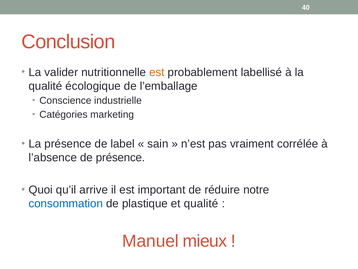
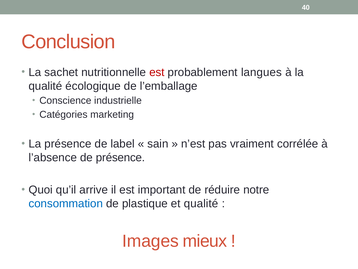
valider: valider -> sachet (61, 72)
est colour: orange -> red (157, 72)
labellisé: labellisé -> langues (261, 72)
Manuel: Manuel -> Images (150, 241)
